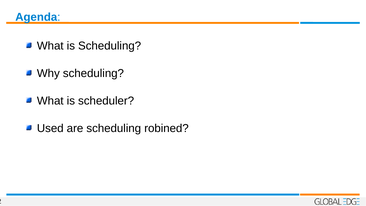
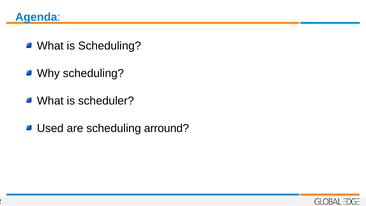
robined: robined -> arround (167, 128)
